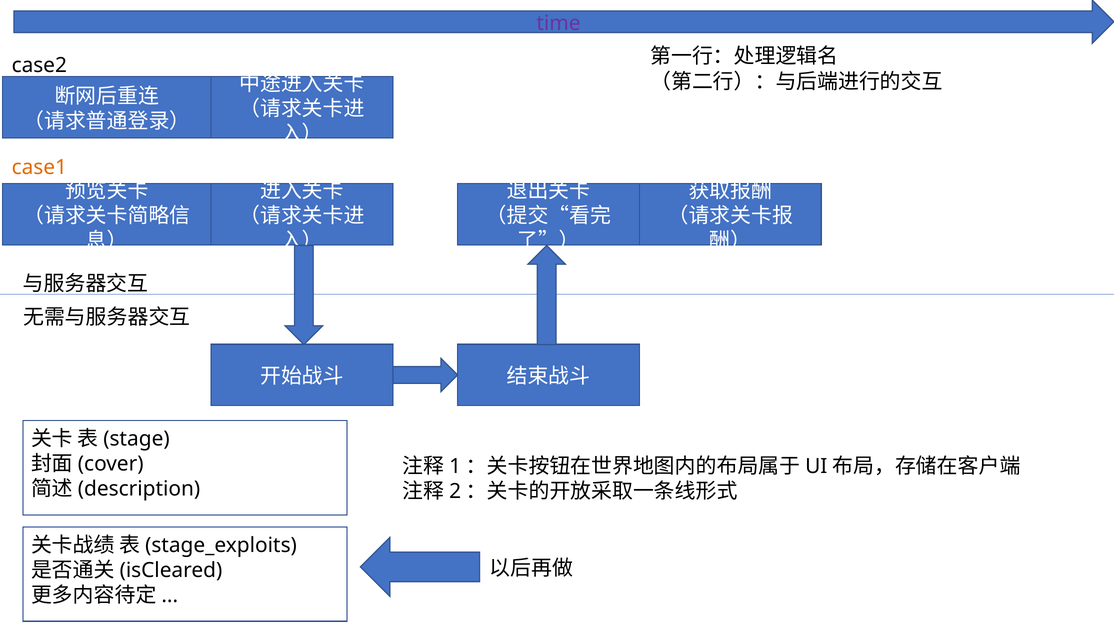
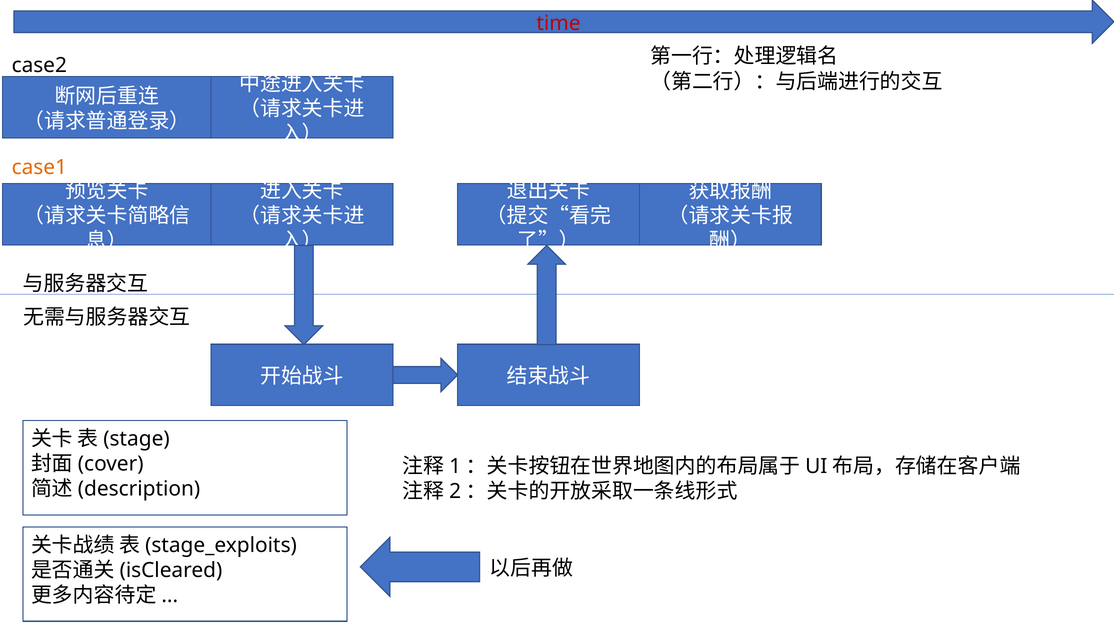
time colour: purple -> red (559, 23)
